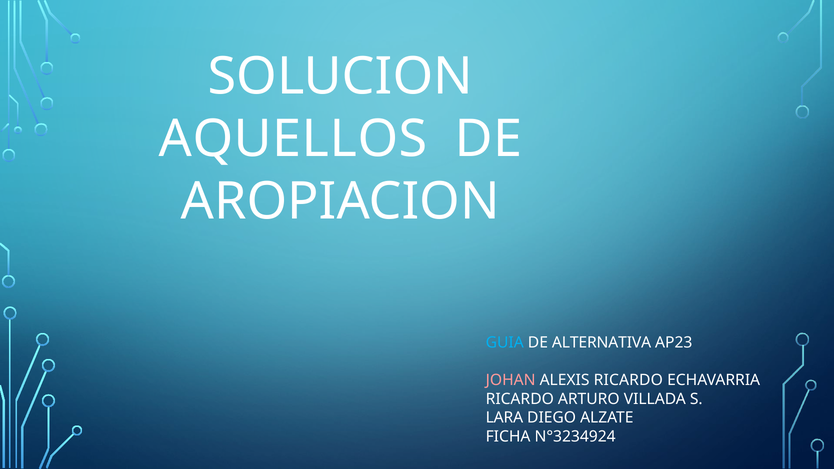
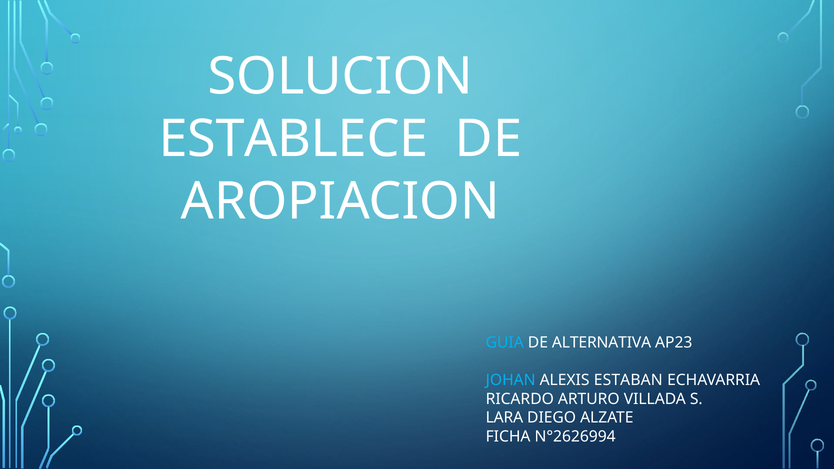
AQUELLOS: AQUELLOS -> ESTABLECE (293, 139)
JOHAN colour: pink -> light blue (511, 380)
ALEXIS RICARDO: RICARDO -> ESTABAN (628, 380)
N°3234924: N°3234924 -> N°2626994 (575, 437)
